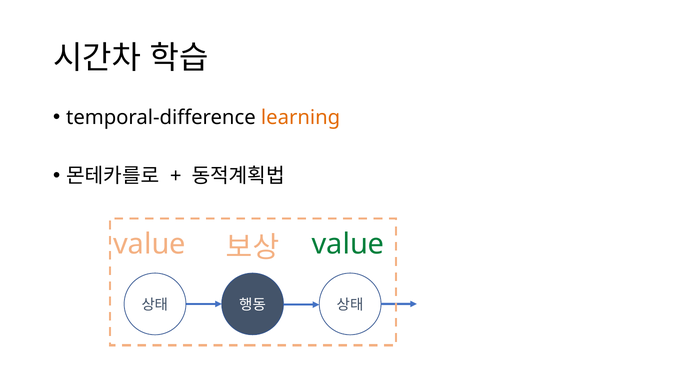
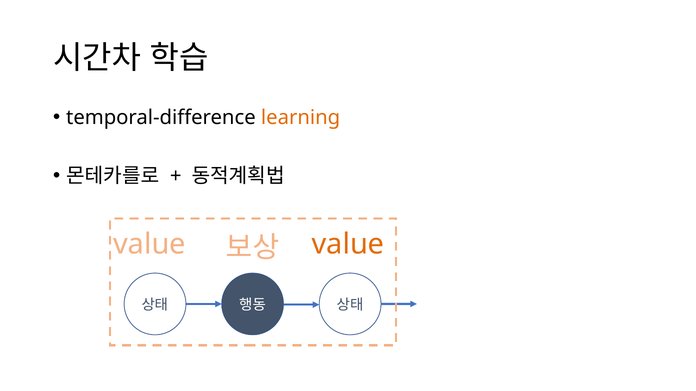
value colour: green -> orange (348, 244)
